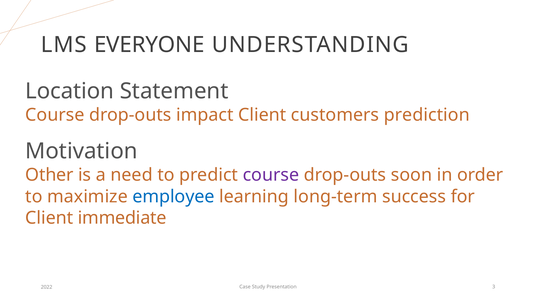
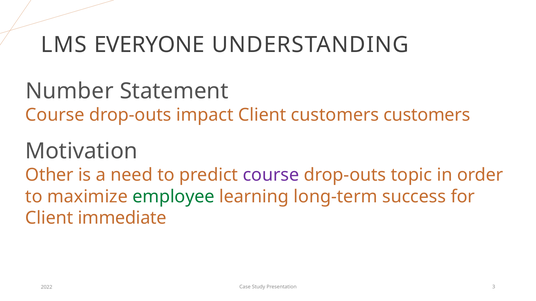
Location: Location -> Number (70, 91)
customers prediction: prediction -> customers (427, 115)
soon: soon -> topic (411, 175)
employee colour: blue -> green (174, 197)
